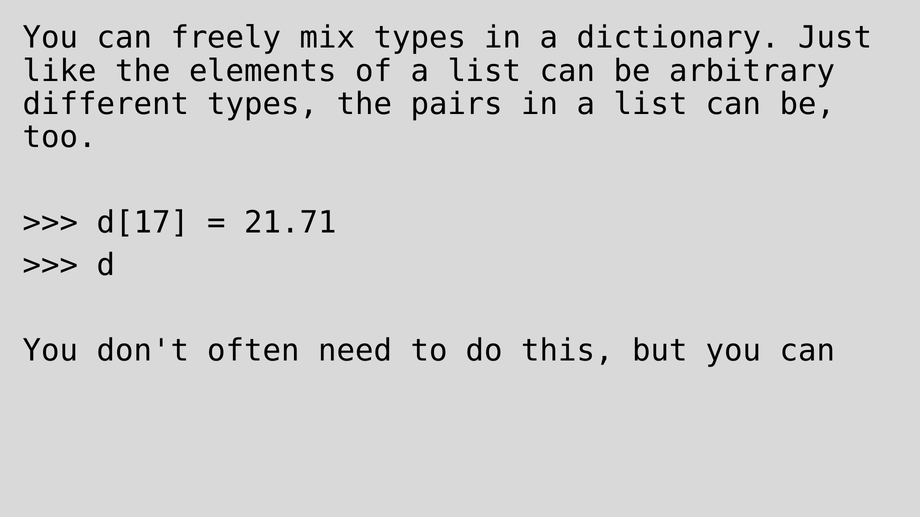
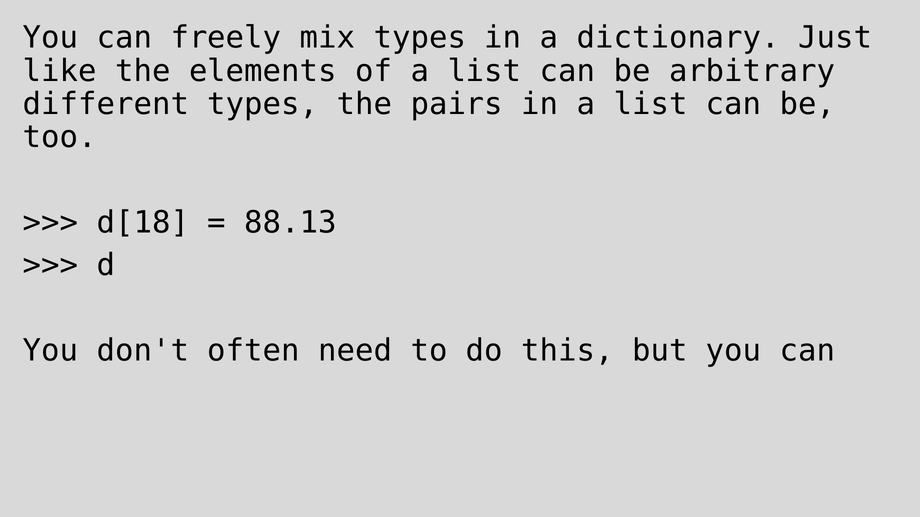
d[17: d[17 -> d[18 (143, 223)
21.71: 21.71 -> 88.13 (291, 223)
